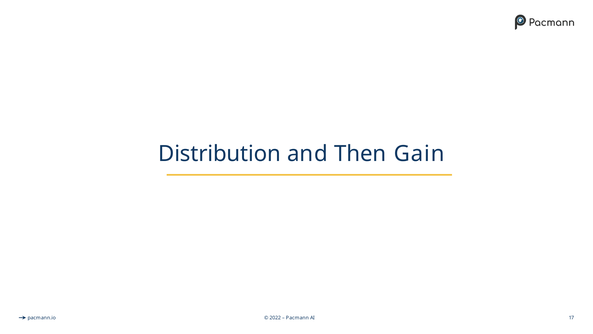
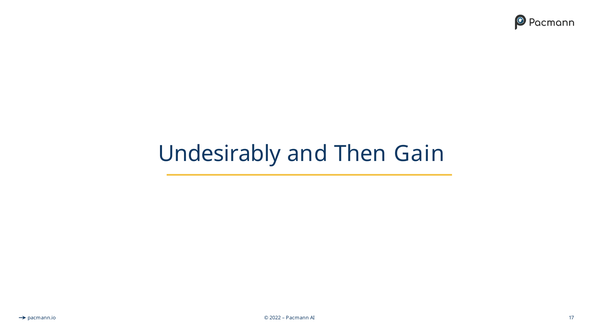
Distribution: Distribution -> Undesirably (220, 154)
